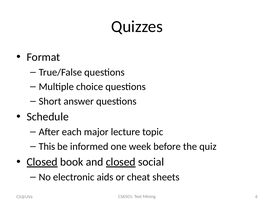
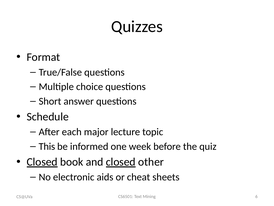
social: social -> other (151, 162)
